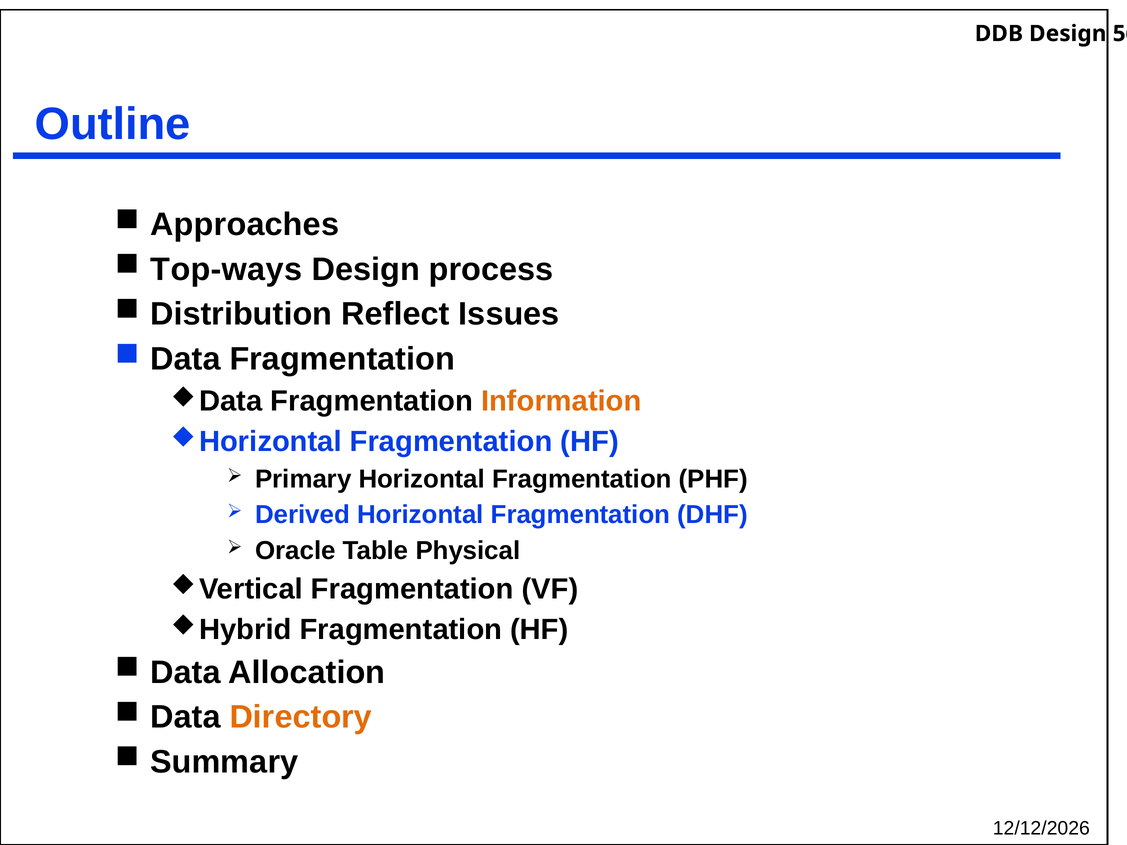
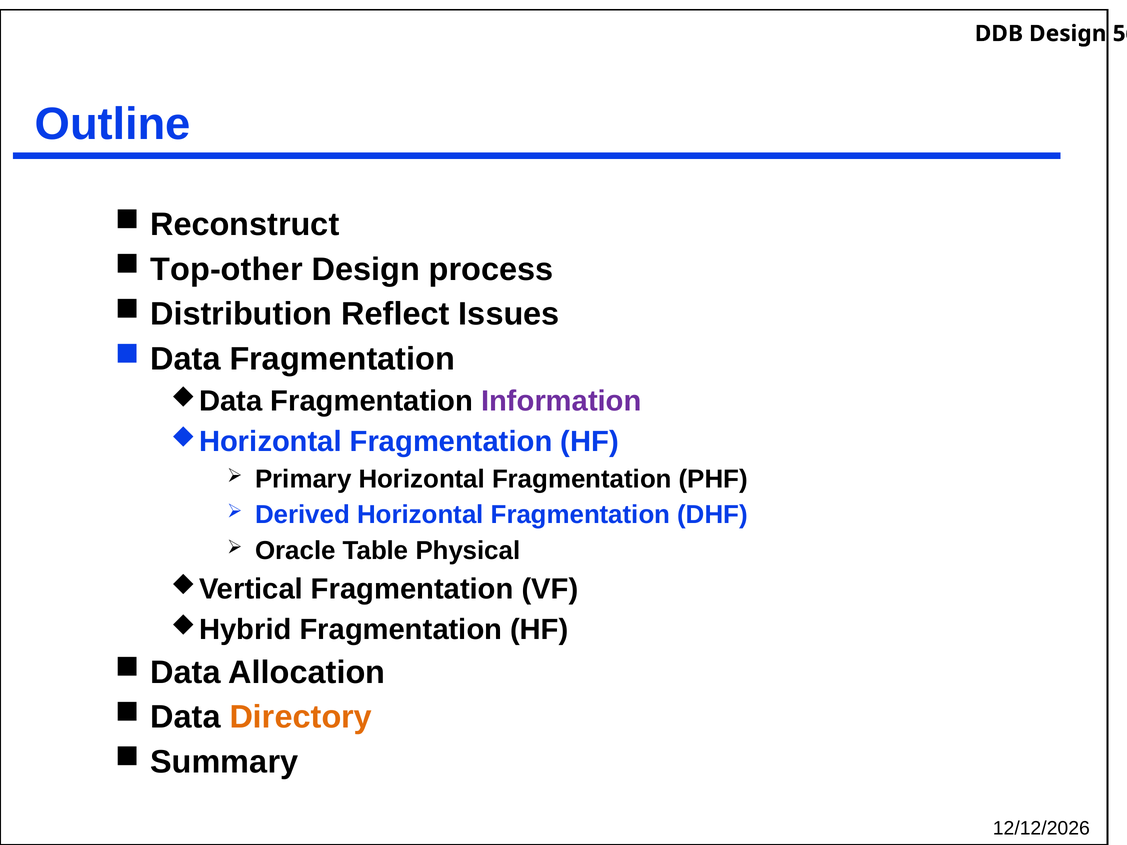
Approaches: Approaches -> Reconstruct (245, 225)
Top-ways: Top-ways -> Top-other (226, 269)
Information colour: orange -> purple (561, 401)
